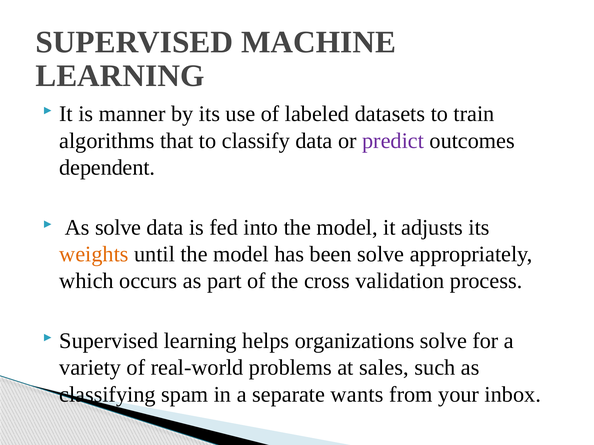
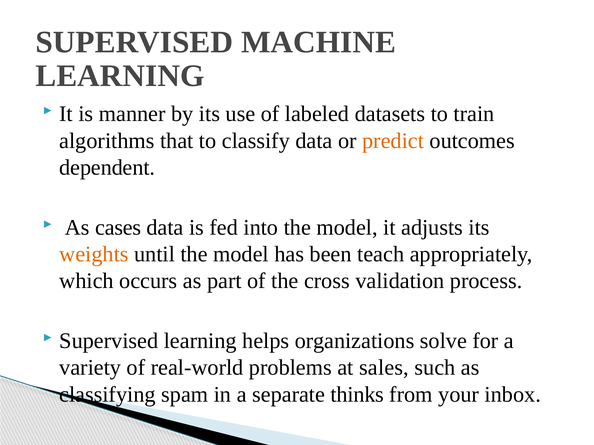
predict colour: purple -> orange (393, 141)
As solve: solve -> cases (118, 228)
been solve: solve -> teach (381, 254)
wants: wants -> thinks (357, 395)
